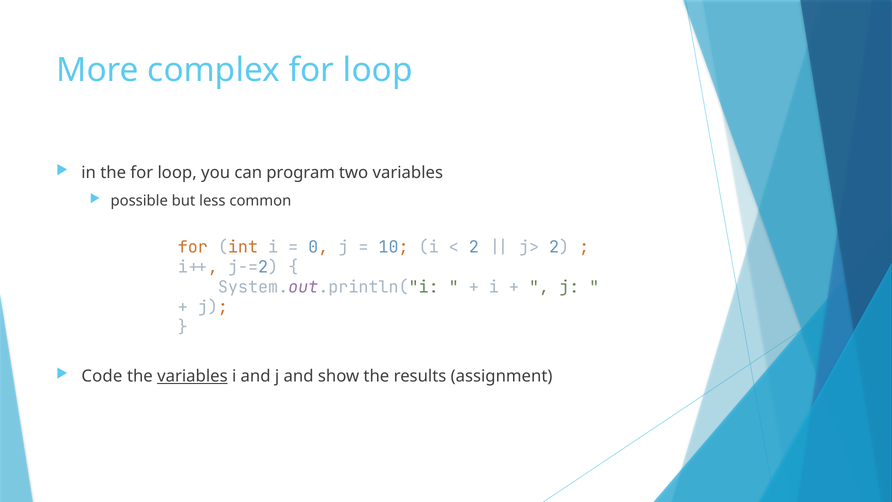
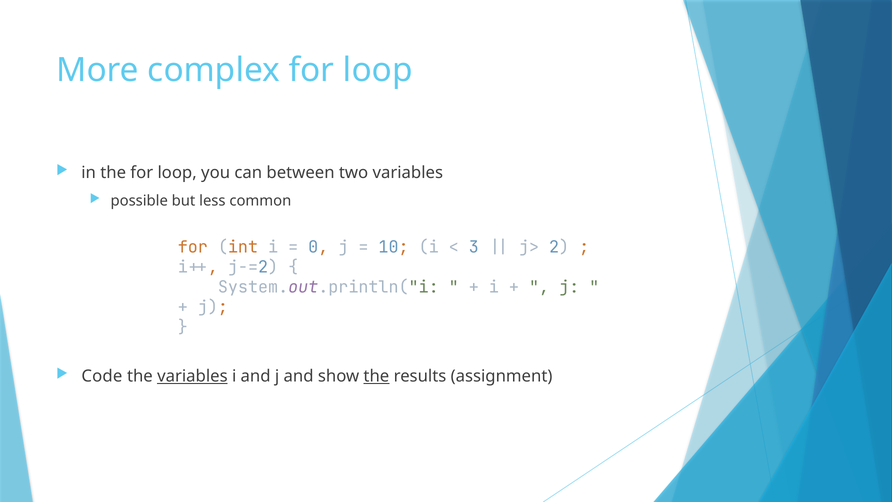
program: program -> between (301, 173)
2: 2 -> 3 (474, 247)
the underline: none -> present (376, 376)
